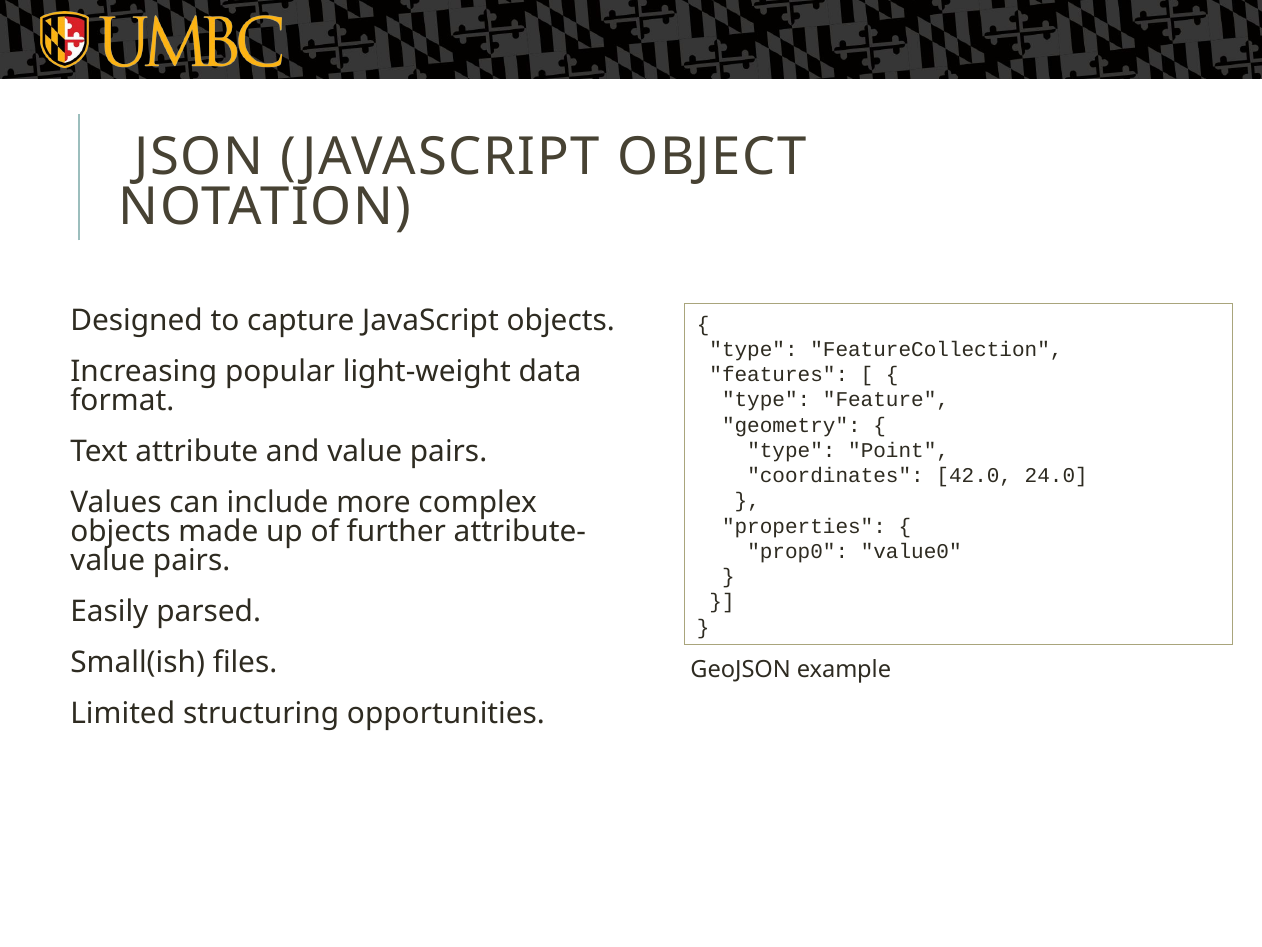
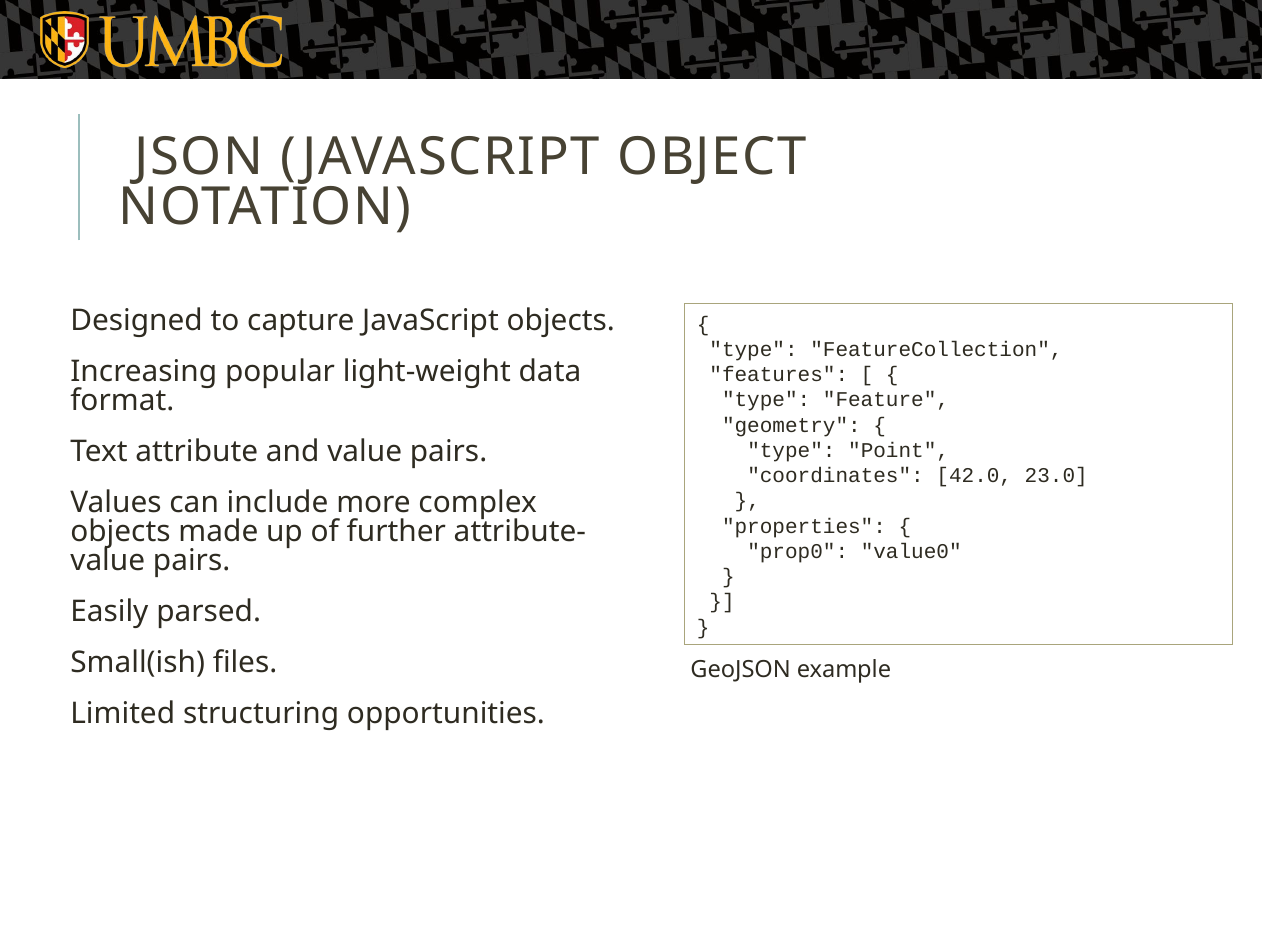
24.0: 24.0 -> 23.0 (1056, 475)
